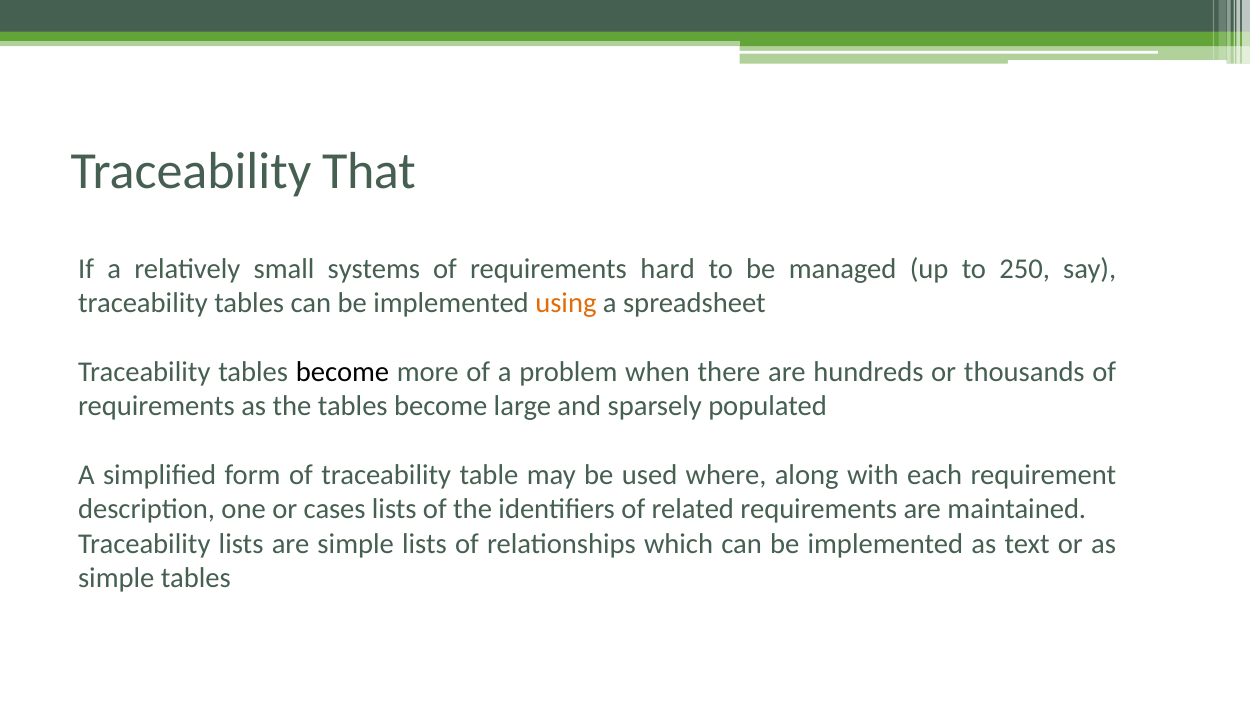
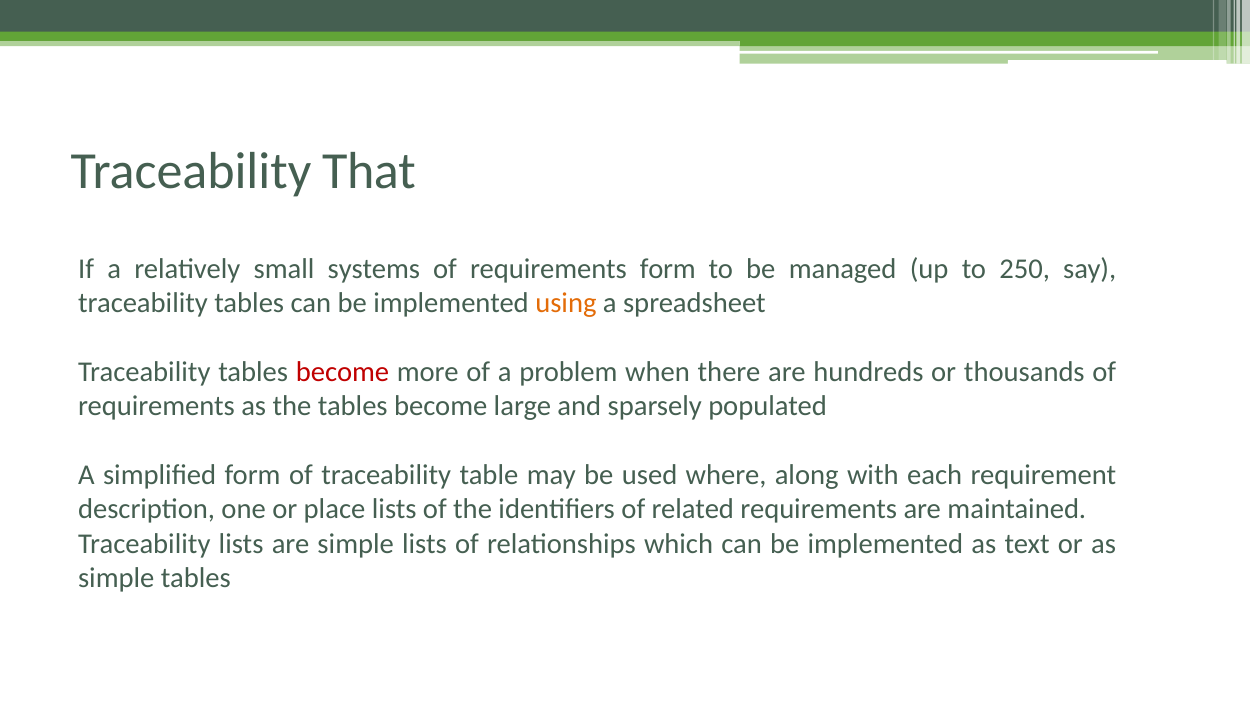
requirements hard: hard -> form (668, 269)
become colour: black -> red (343, 372)
cases: cases -> place (335, 509)
